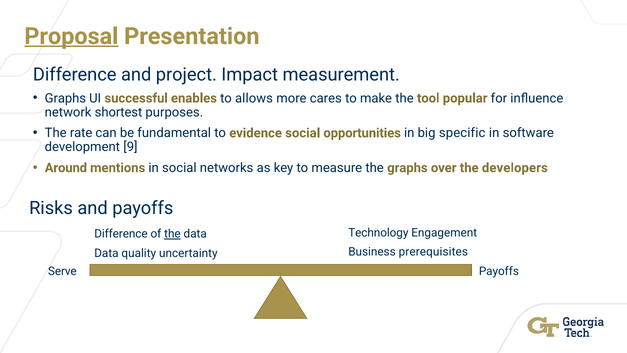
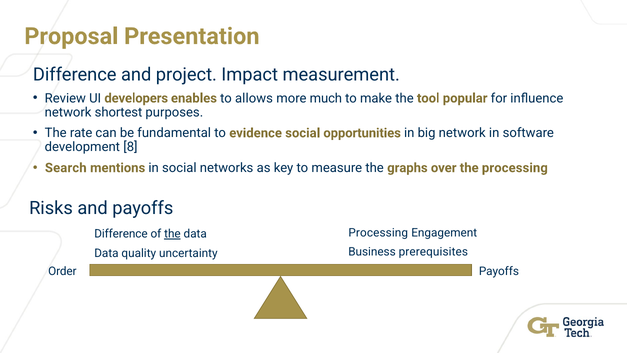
Proposal underline: present -> none (71, 36)
Graphs: Graphs -> Review (65, 98)
successful: successful -> developers (136, 98)
cares: cares -> much (326, 98)
big specific: specific -> network (462, 133)
9: 9 -> 8 (130, 147)
Around: Around -> Search (66, 168)
the developers: developers -> processing (515, 168)
Technology: Technology -> Processing (378, 233)
Serve: Serve -> Order (62, 271)
